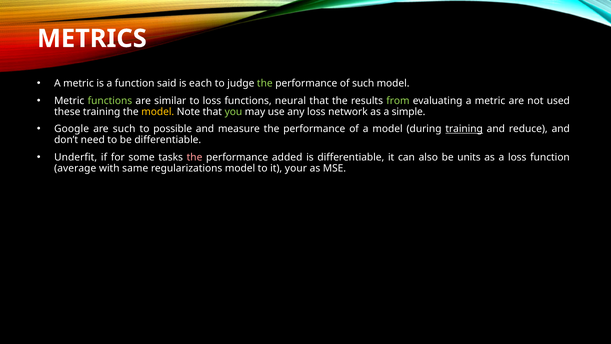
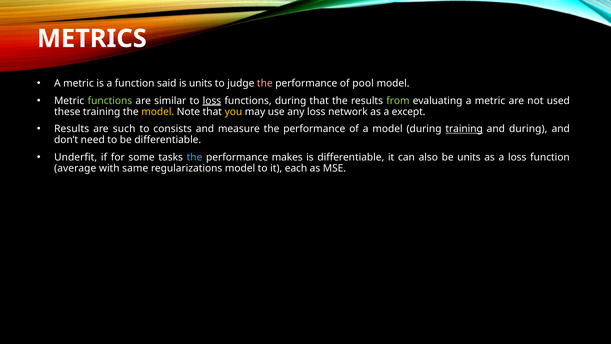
is each: each -> units (201, 83)
the colour: light green -> pink (265, 83)
of such: such -> pool (363, 83)
loss underline: none -> present (212, 101)
functions neural: neural -> during (291, 101)
you colour: light green -> yellow (233, 112)
simple: simple -> except (409, 112)
Google: Google -> Results (72, 129)
possible: possible -> consists (173, 129)
and reduce: reduce -> during (528, 129)
the colour: pink -> light blue (195, 157)
added: added -> makes (287, 157)
your: your -> each (296, 168)
